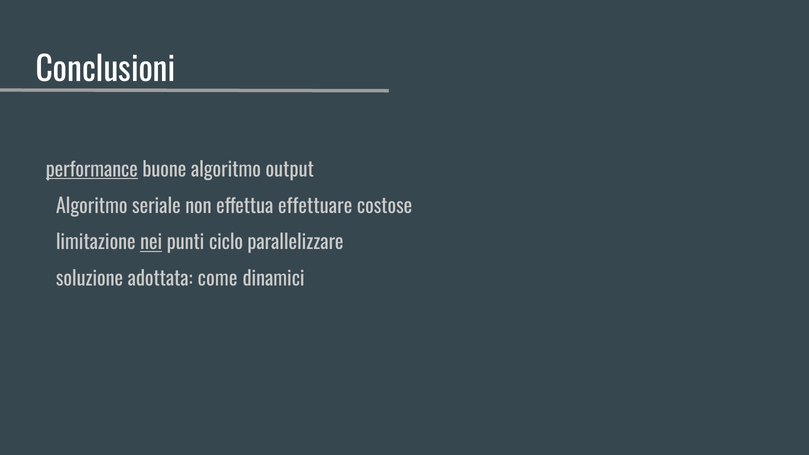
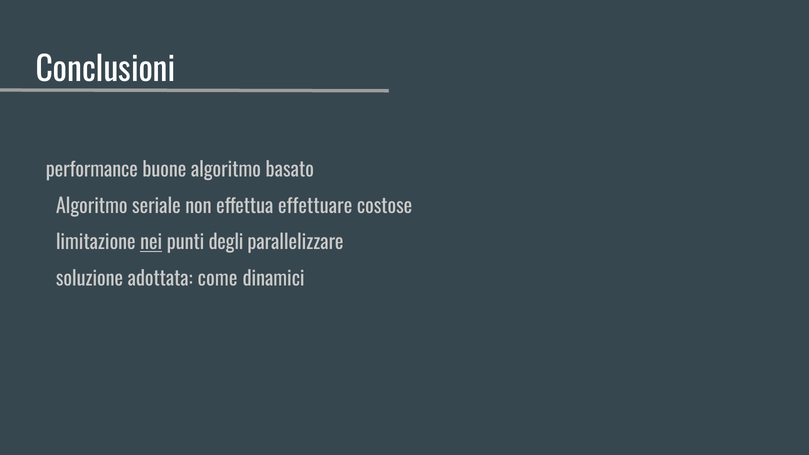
performance underline: present -> none (92, 170)
output: output -> basato (290, 170)
ciclo: ciclo -> degli (226, 243)
